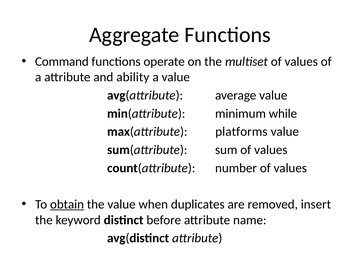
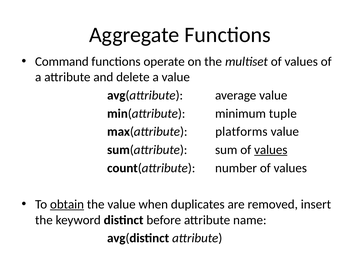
ability: ability -> delete (133, 77)
while: while -> tuple (283, 113)
values underline: none -> present (271, 150)
